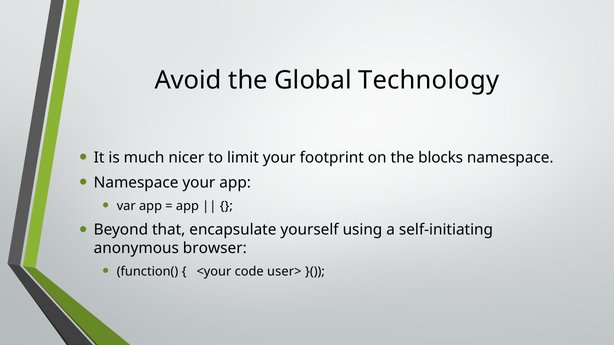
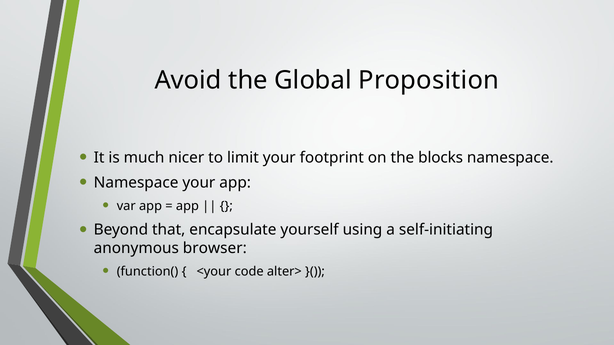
Technology: Technology -> Proposition (429, 80)
user>: user> -> alter> (284, 272)
